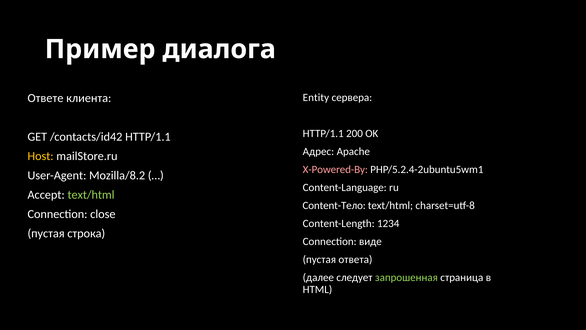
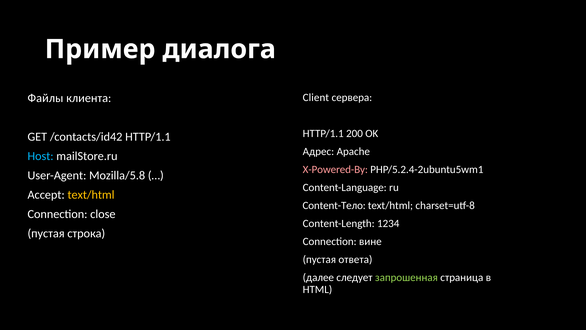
Entity: Entity -> Client (316, 97)
Ответе: Ответе -> Файлы (45, 98)
Host colour: yellow -> light blue (41, 156)
Mozilla/8.2: Mozilla/8.2 -> Mozilla/5.8 (117, 175)
text/html colour: light green -> yellow (91, 195)
виде: виде -> вине (370, 241)
